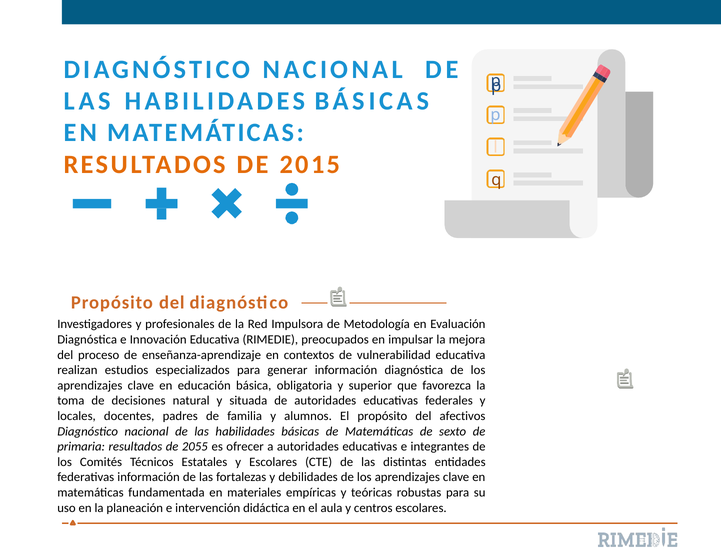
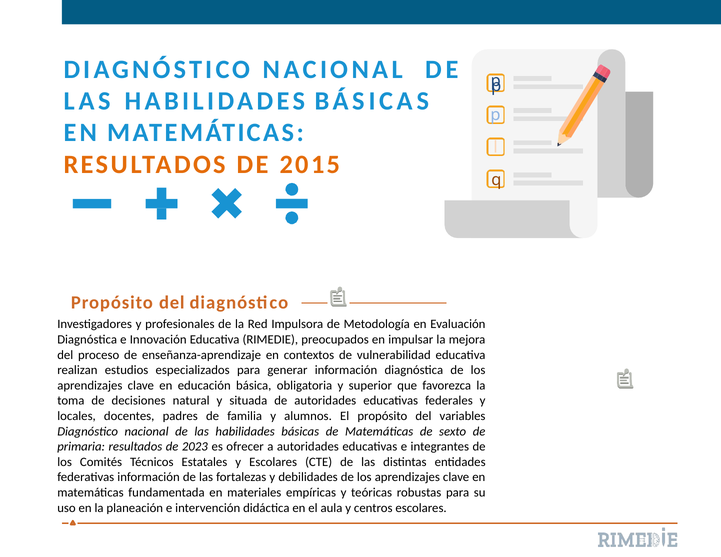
afectivos: afectivos -> variables (463, 416)
2055: 2055 -> 2023 (195, 447)
